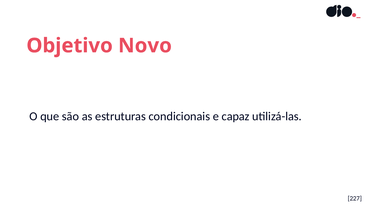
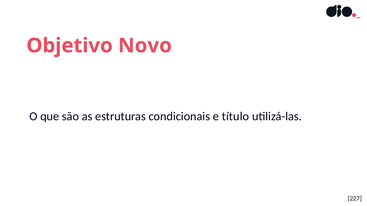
capaz: capaz -> título (235, 116)
